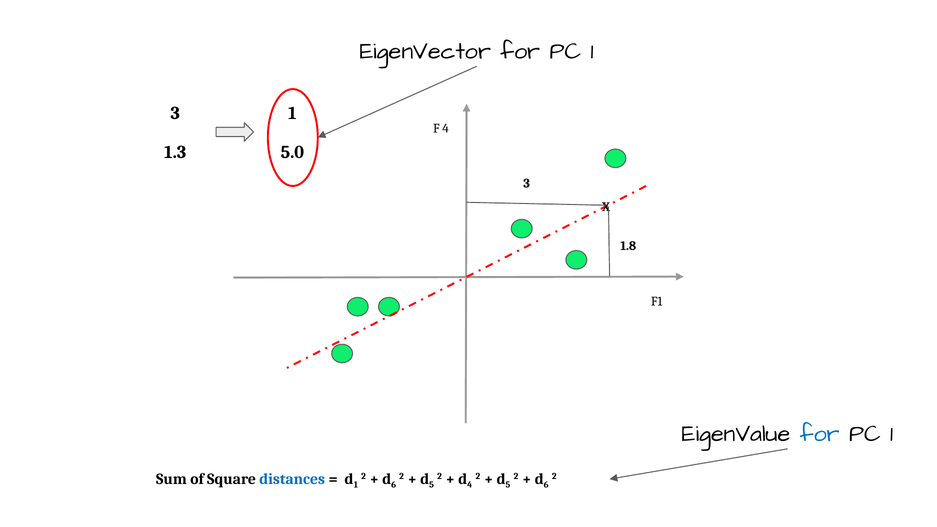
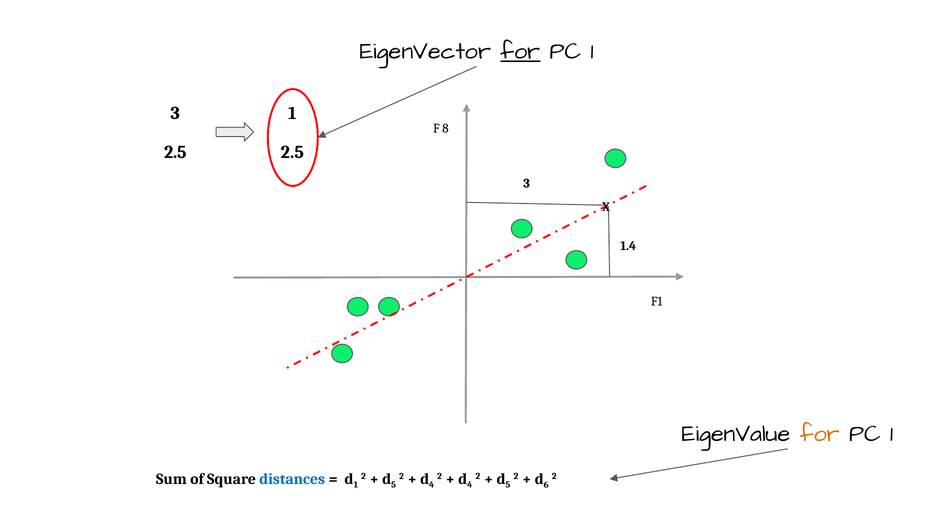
for underline: none -> present (520, 51)
F 4: 4 -> 8 (446, 129)
1.3: 1.3 -> 2.5 (175, 152)
5.0: 5.0 -> 2.5 (292, 152)
1.8: 1.8 -> 1.4 (628, 246)
for colour: blue -> orange (820, 434)
6: 6 -> 5 (394, 485)
5: 5 -> 4 (432, 485)
